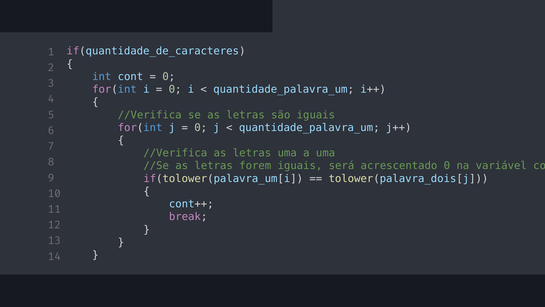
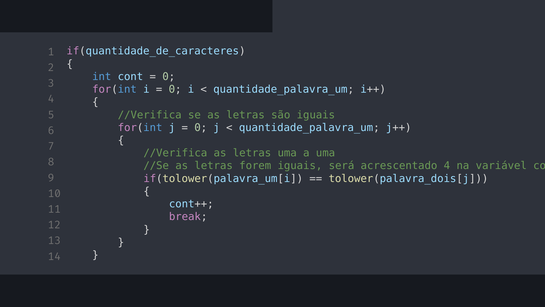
acrescentado 0: 0 -> 4 (447, 166)
